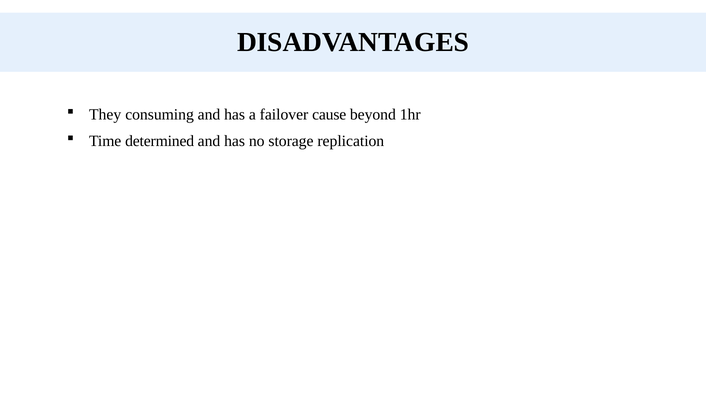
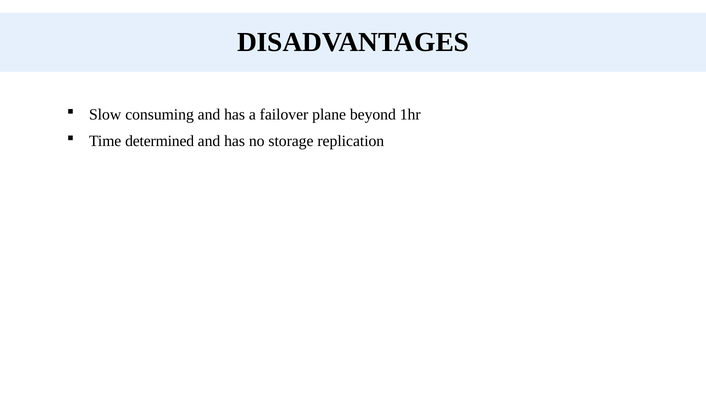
They: They -> Slow (105, 115)
cause: cause -> plane (329, 115)
